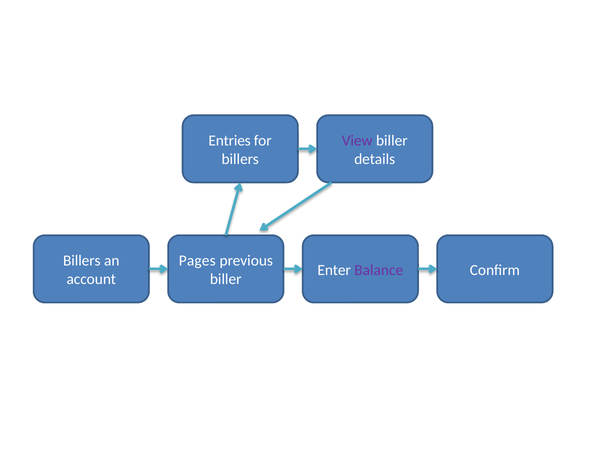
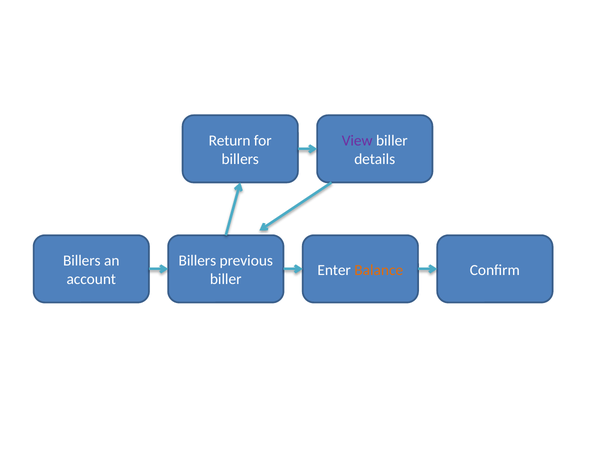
Entries: Entries -> Return (230, 141)
Pages: Pages -> Billers (197, 261)
Balance colour: purple -> orange (379, 270)
